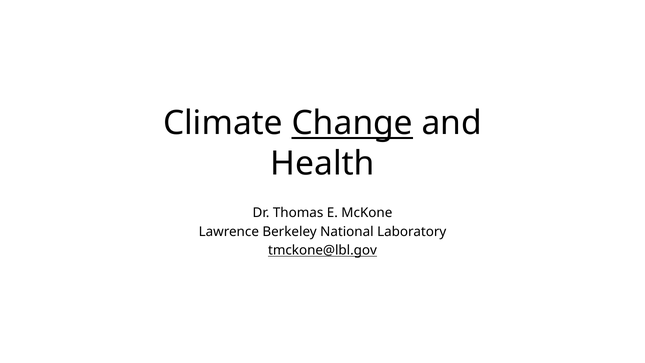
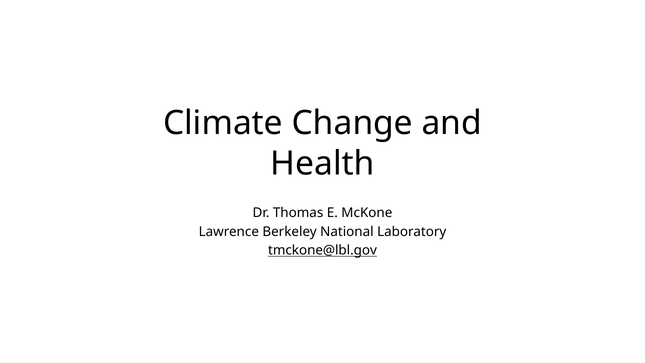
Change underline: present -> none (352, 123)
